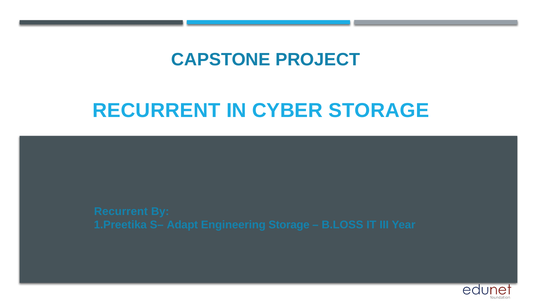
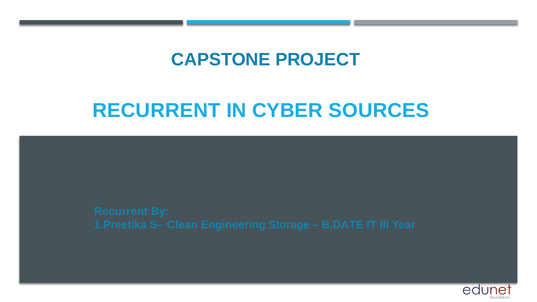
CYBER STORAGE: STORAGE -> SOURCES (379, 111)
Adapt: Adapt -> Clean (182, 225)
B.LOSS: B.LOSS -> B.DATE (342, 225)
